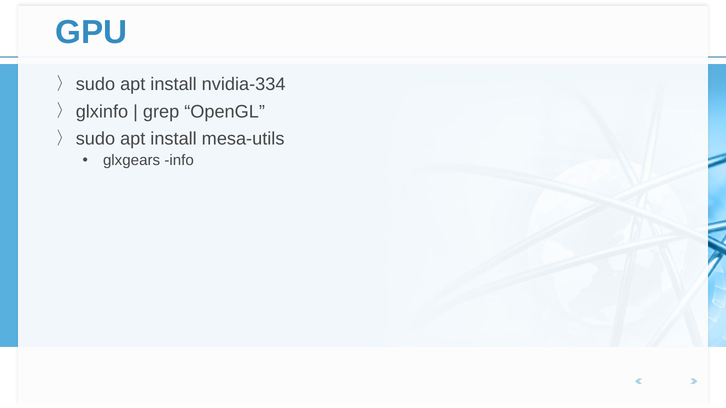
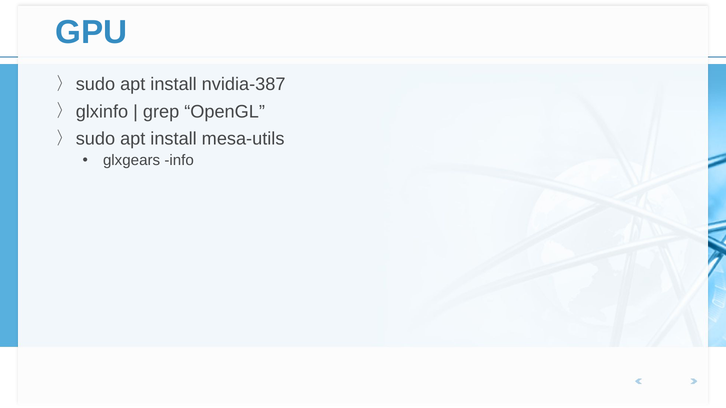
nvidia-334: nvidia-334 -> nvidia-387 (244, 85)
